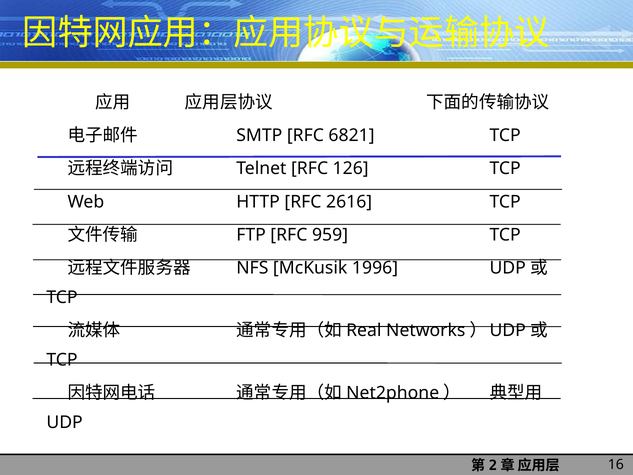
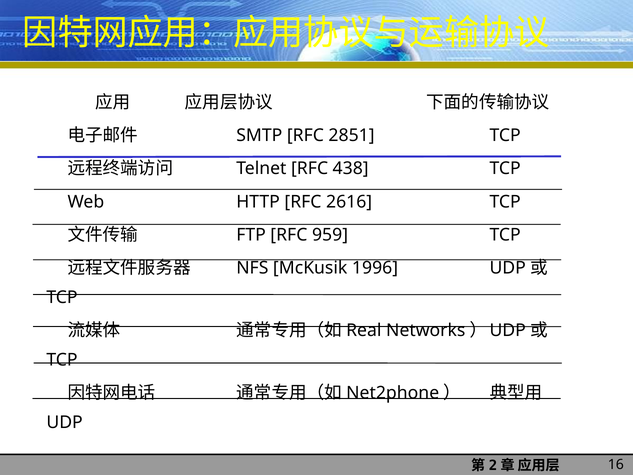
6821: 6821 -> 2851 (352, 136)
126: 126 -> 438 (351, 169)
